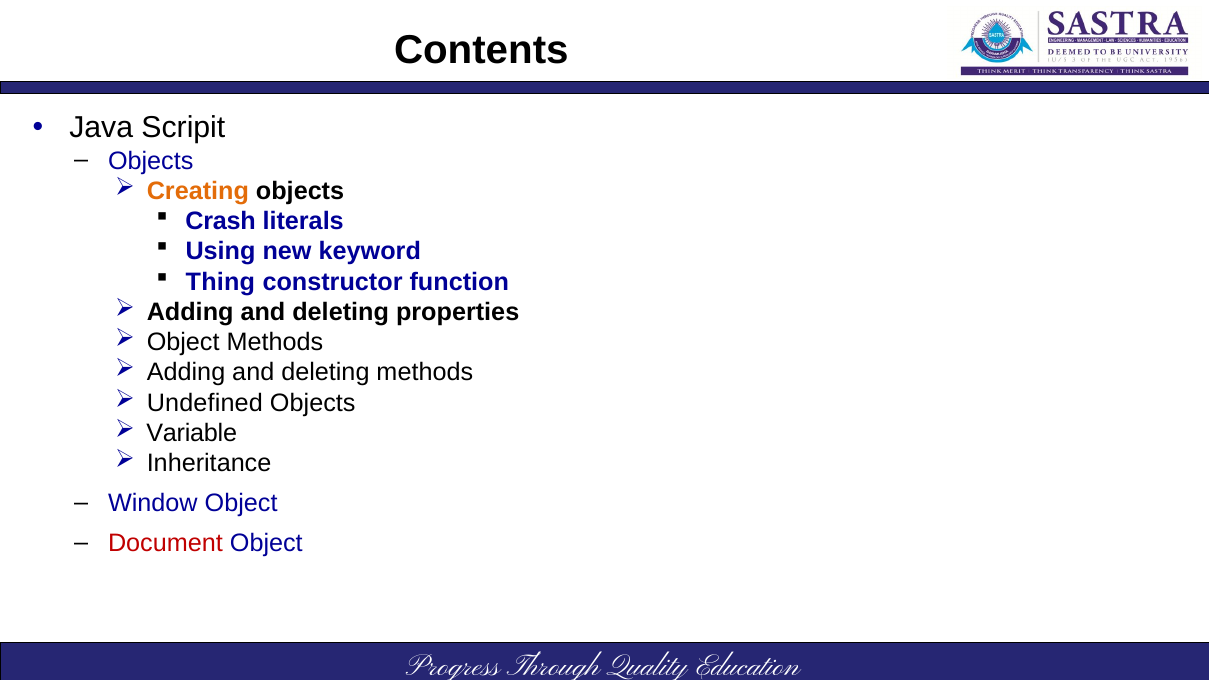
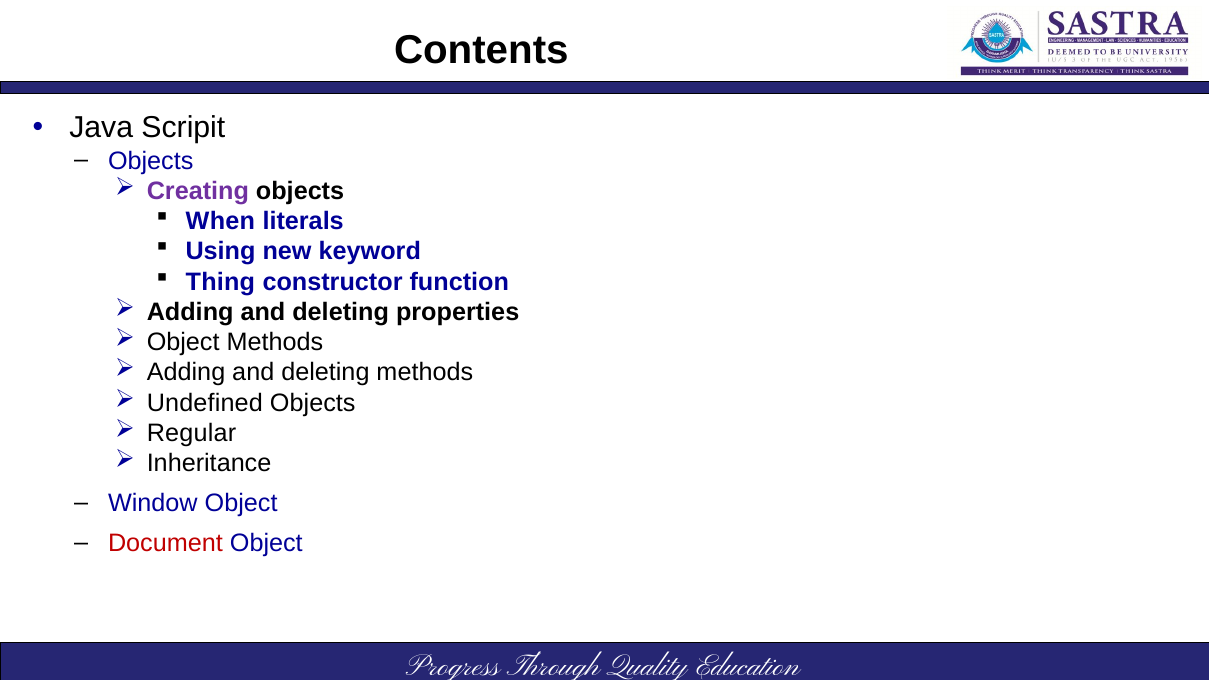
Creating colour: orange -> purple (198, 191)
Crash: Crash -> When (220, 221)
Variable: Variable -> Regular (192, 433)
